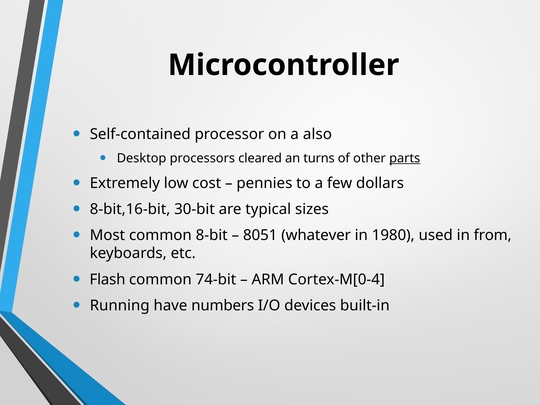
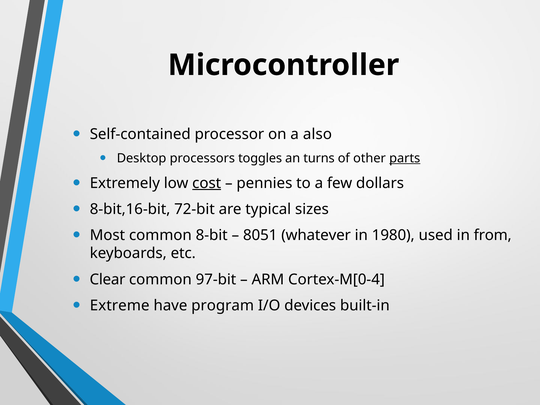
cleared: cleared -> toggles (260, 158)
cost underline: none -> present (207, 183)
30-bit: 30-bit -> 72-bit (194, 209)
Flash: Flash -> Clear (108, 279)
74-bit: 74-bit -> 97-bit (216, 279)
Running: Running -> Extreme (120, 306)
numbers: numbers -> program (223, 306)
